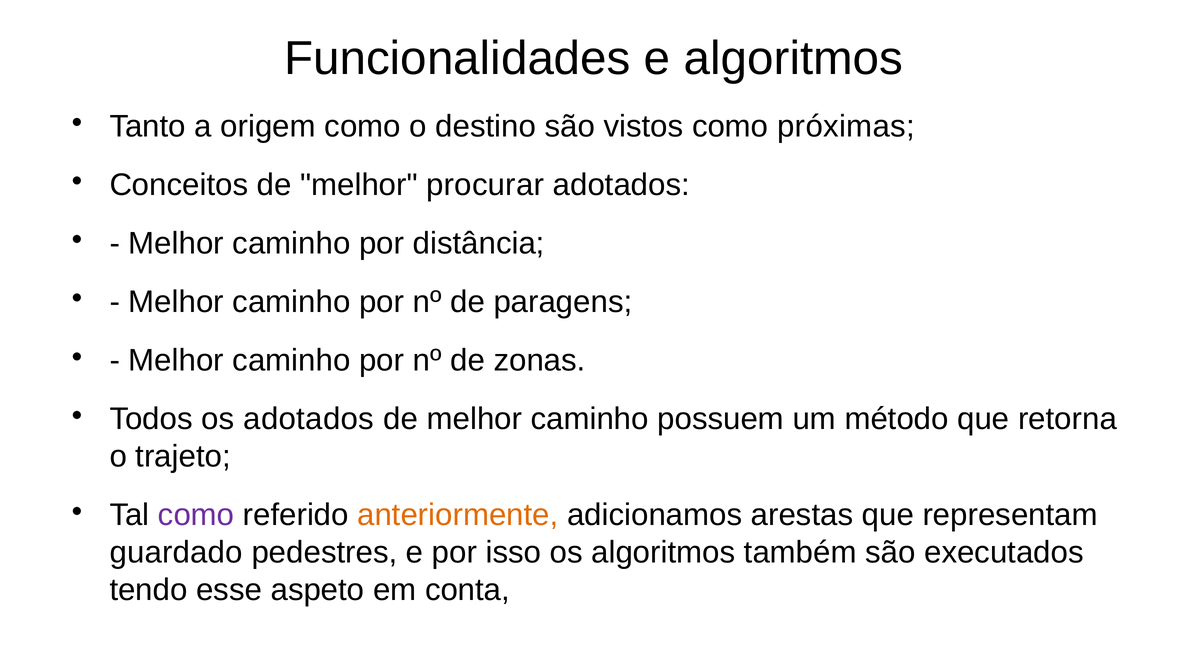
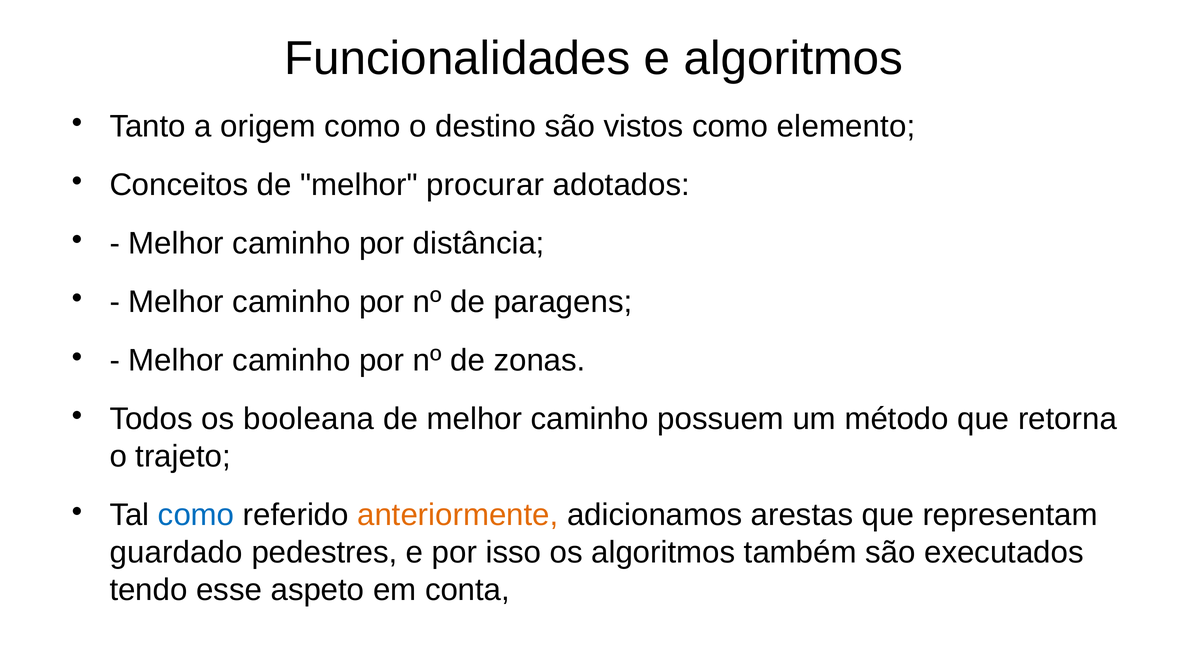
próximas: próximas -> elemento (846, 126)
os adotados: adotados -> booleana (309, 419)
como colour: purple -> blue (196, 515)
